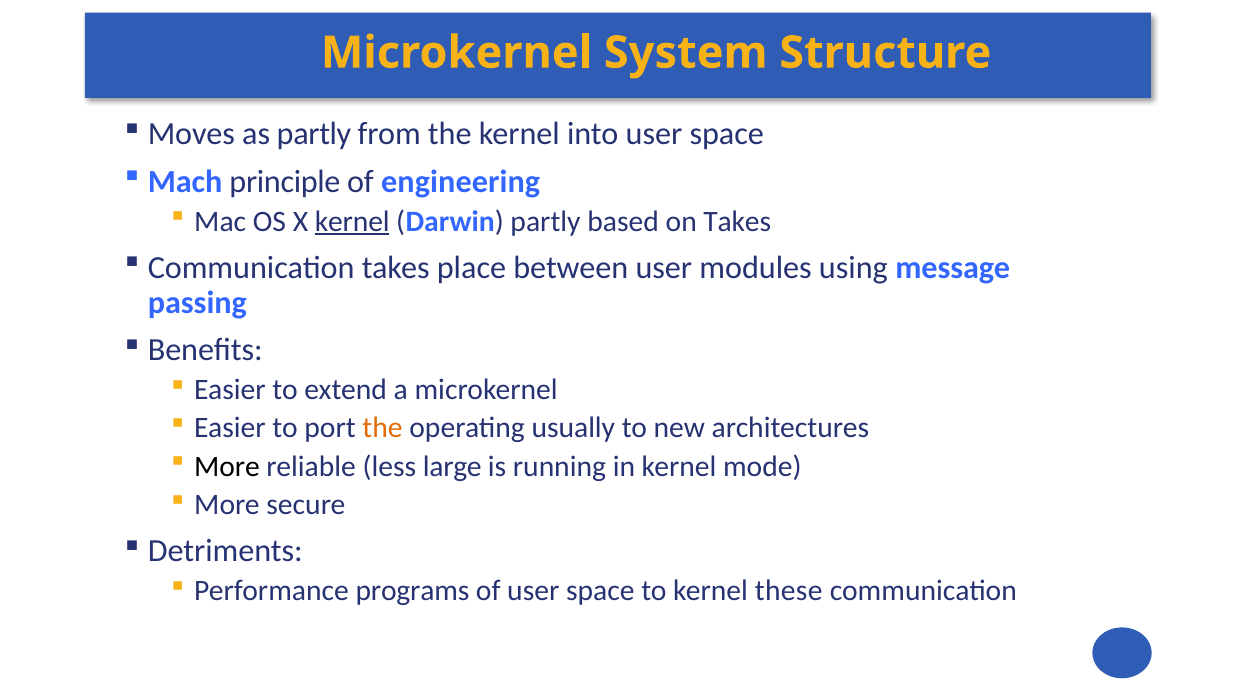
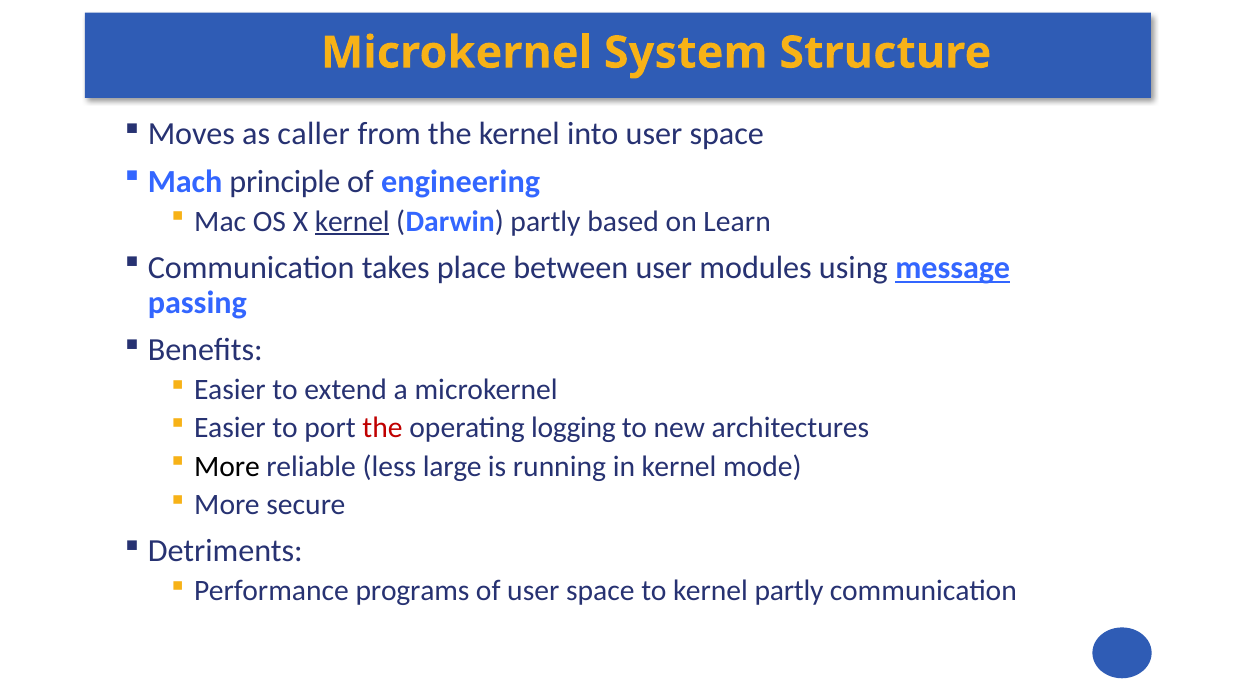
as partly: partly -> caller (314, 134)
on Takes: Takes -> Learn (737, 222)
message underline: none -> present (953, 268)
the colour: orange -> red (383, 428)
usually: usually -> logging (573, 428)
kernel these: these -> partly (789, 591)
